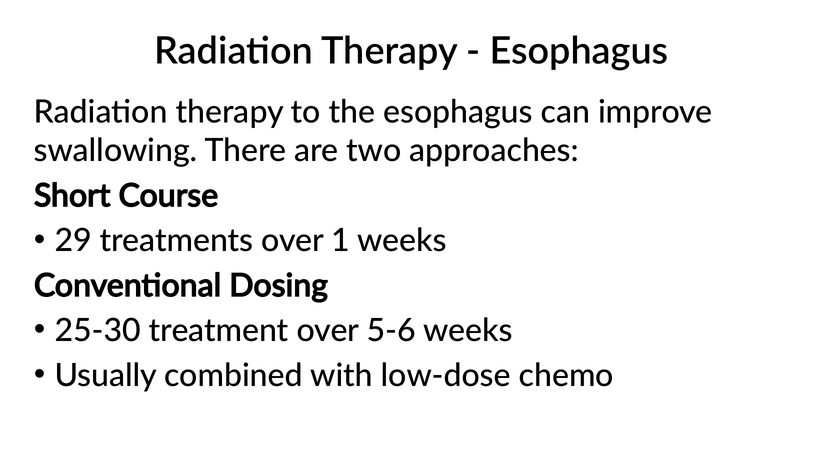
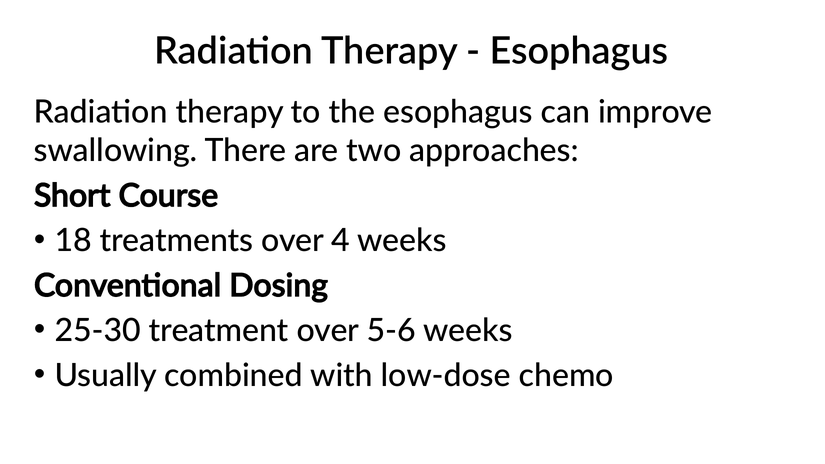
29: 29 -> 18 (73, 241)
1: 1 -> 4 (341, 241)
